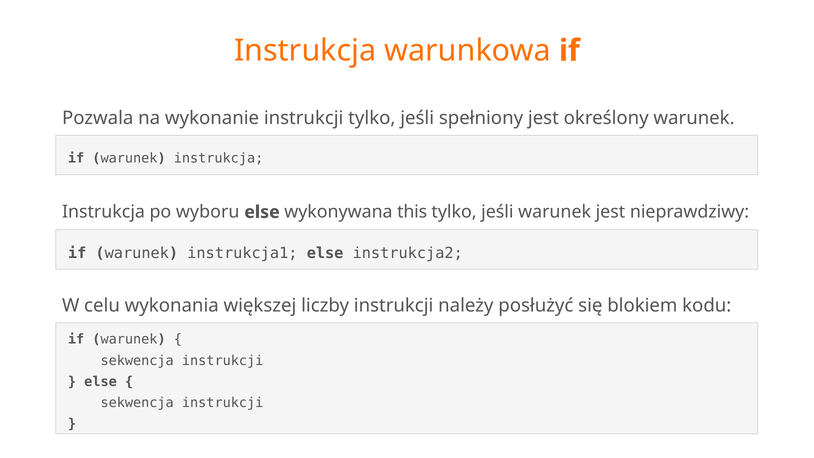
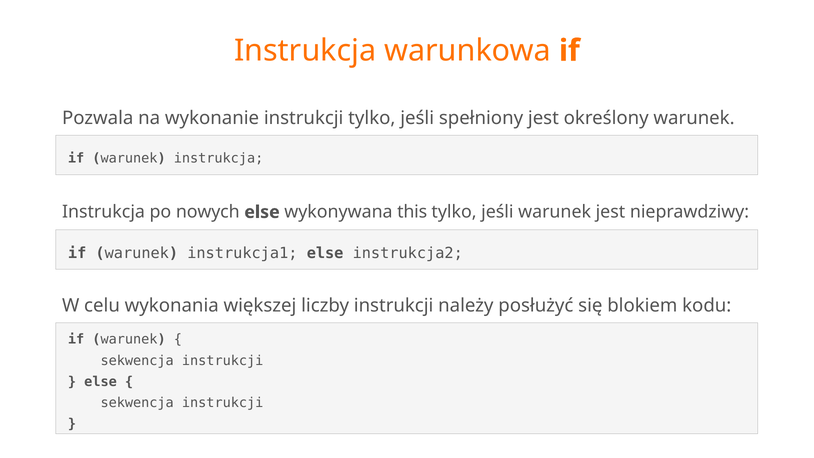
wyboru: wyboru -> nowych (208, 212)
